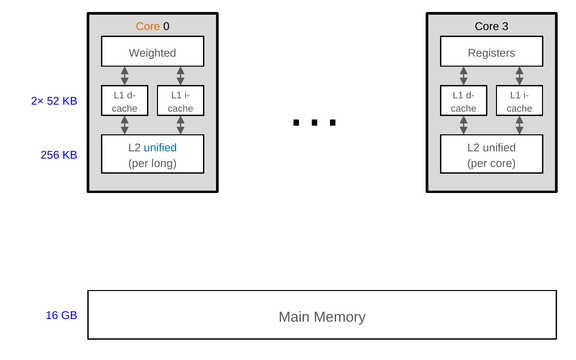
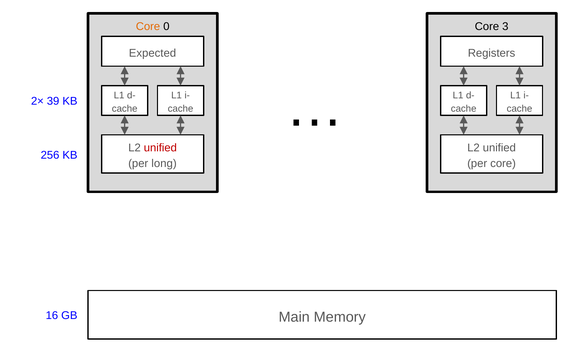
Weighted: Weighted -> Expected (153, 53)
52: 52 -> 39 (53, 101)
unified colour: blue -> red (160, 148)
